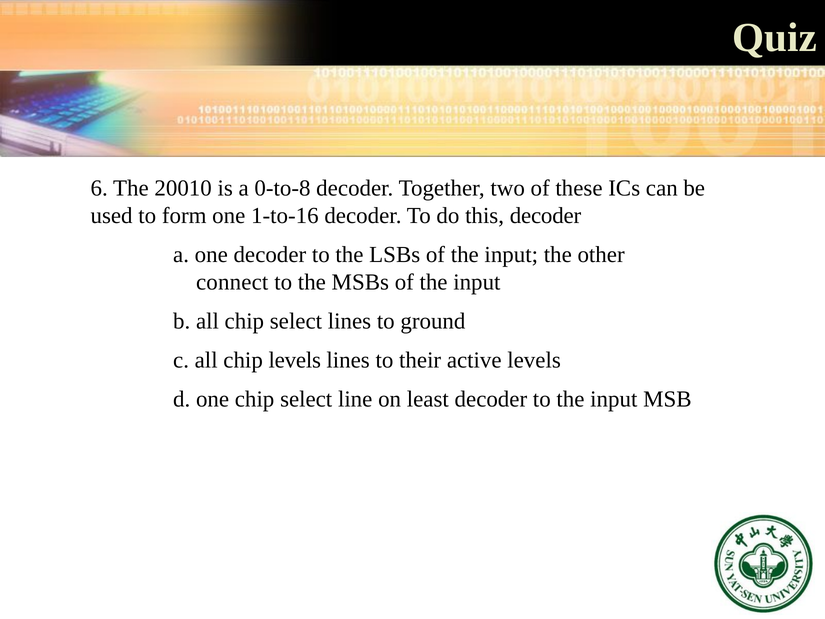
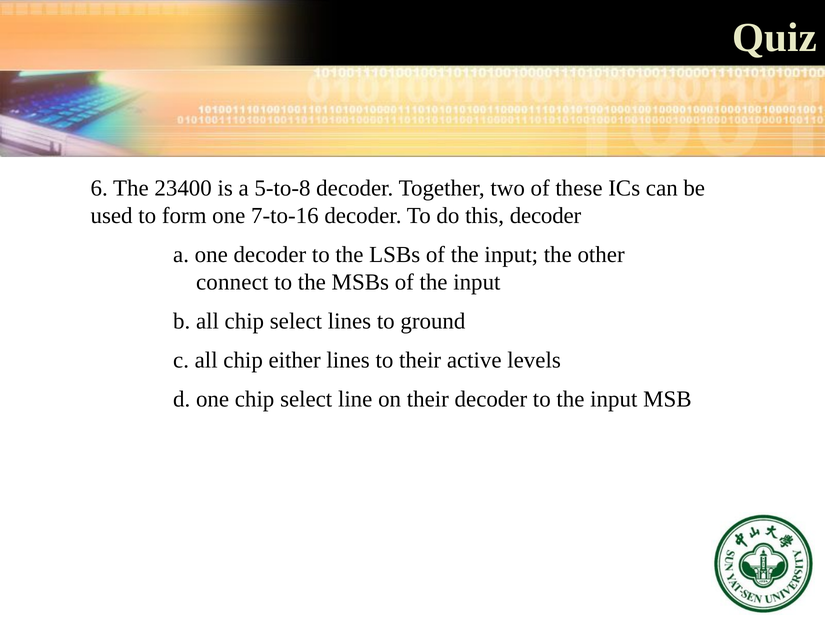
20010: 20010 -> 23400 (183, 188)
0-to-8: 0-to-8 -> 5-to-8 (282, 188)
1-to-16: 1-to-16 -> 7-to-16 (285, 216)
chip levels: levels -> either (295, 360)
on least: least -> their (428, 399)
